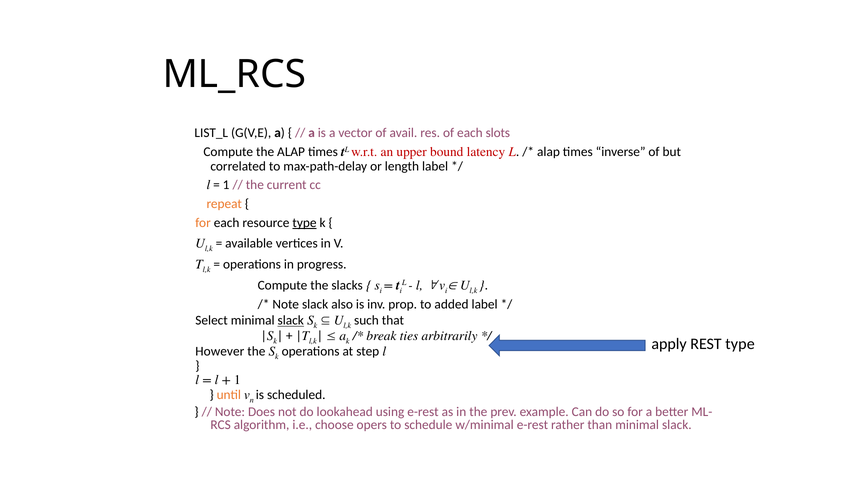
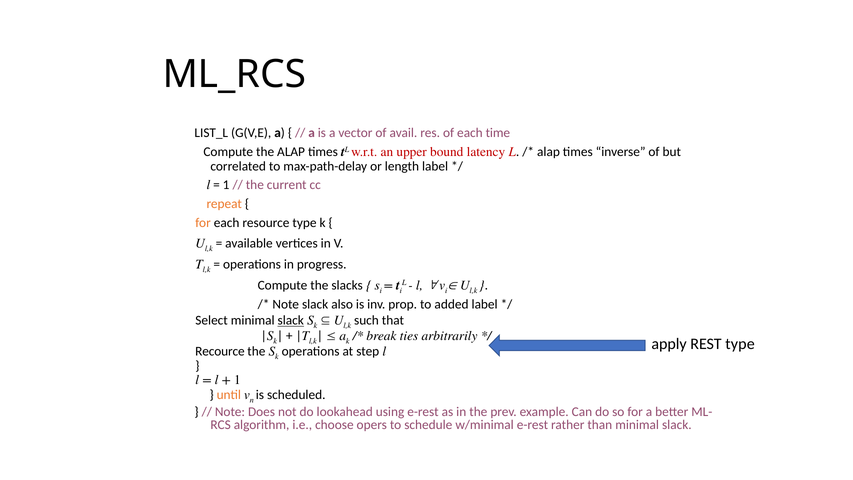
slots: slots -> time (498, 133)
type underline: present -> none (304, 223)
However: However -> Recource (220, 351)
